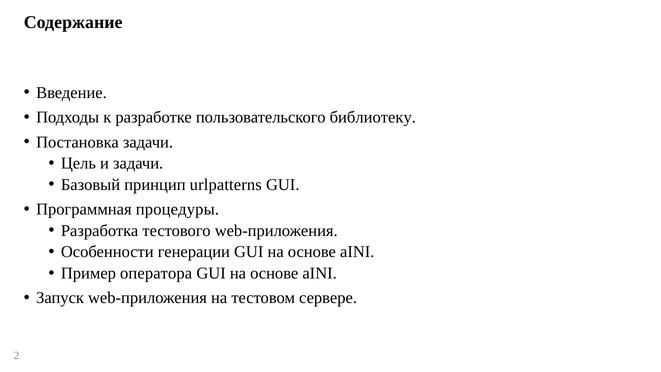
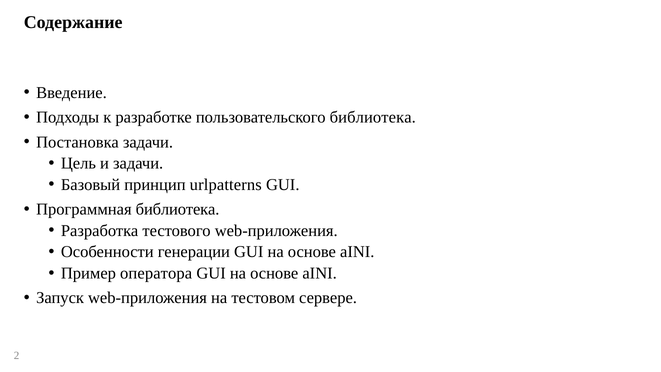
пользовательского библиотеку: библиотеку -> библиотека (373, 117)
Программная процедуры: процедуры -> библиотека (178, 209)
